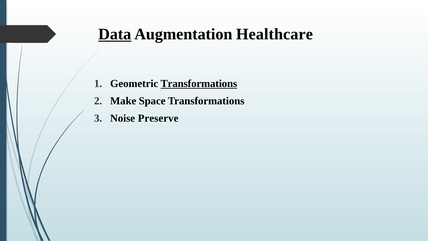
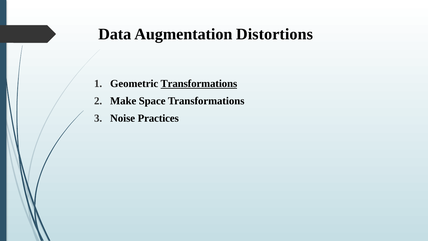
Data underline: present -> none (115, 34)
Healthcare: Healthcare -> Distortions (274, 34)
Preserve: Preserve -> Practices (158, 118)
